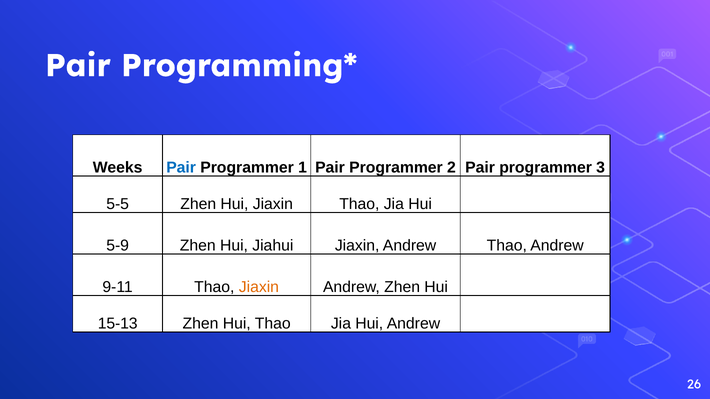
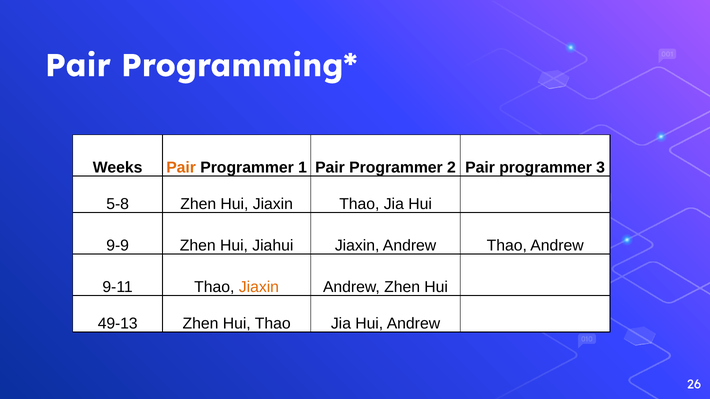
Pair colour: blue -> orange (181, 168)
5-5: 5-5 -> 5-8 (118, 204)
5-9: 5-9 -> 9-9 (118, 246)
15-13: 15-13 -> 49-13 (118, 324)
